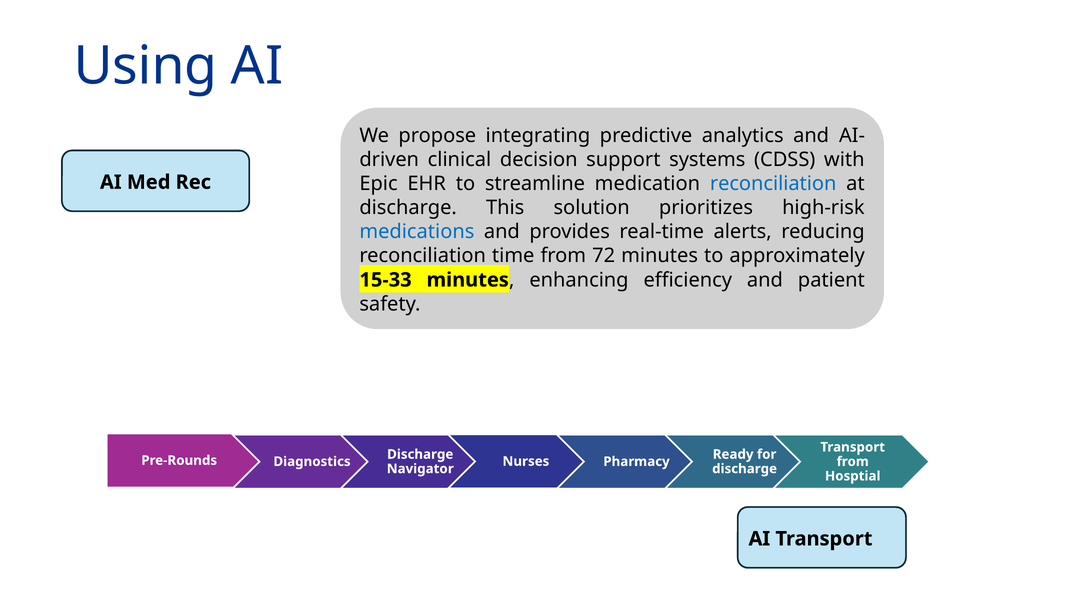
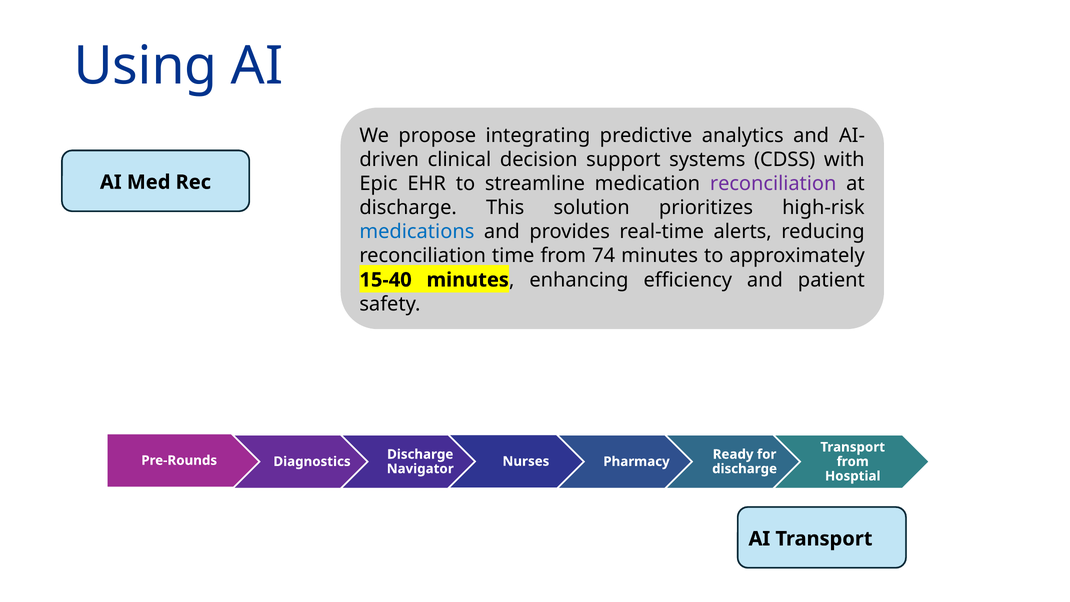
reconciliation colour: blue -> purple (773, 184)
72: 72 -> 74 (604, 256)
15-33: 15-33 -> 15-40 (386, 280)
